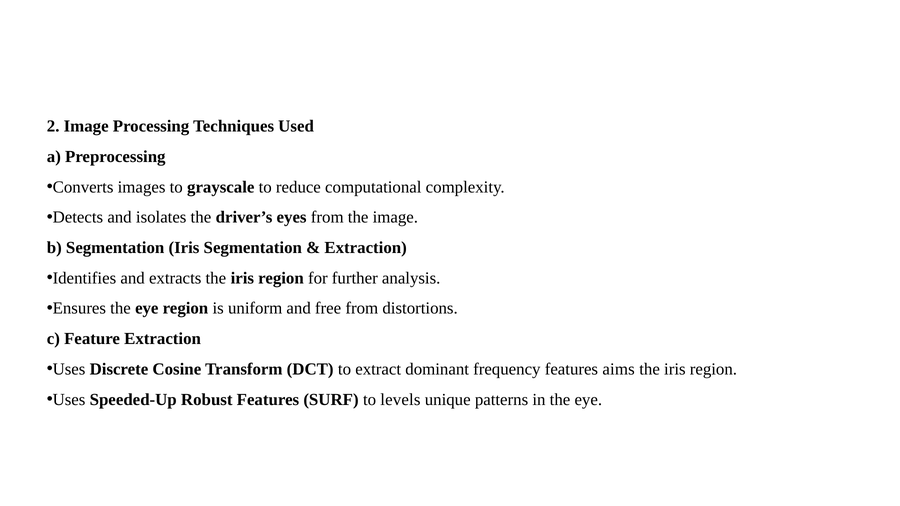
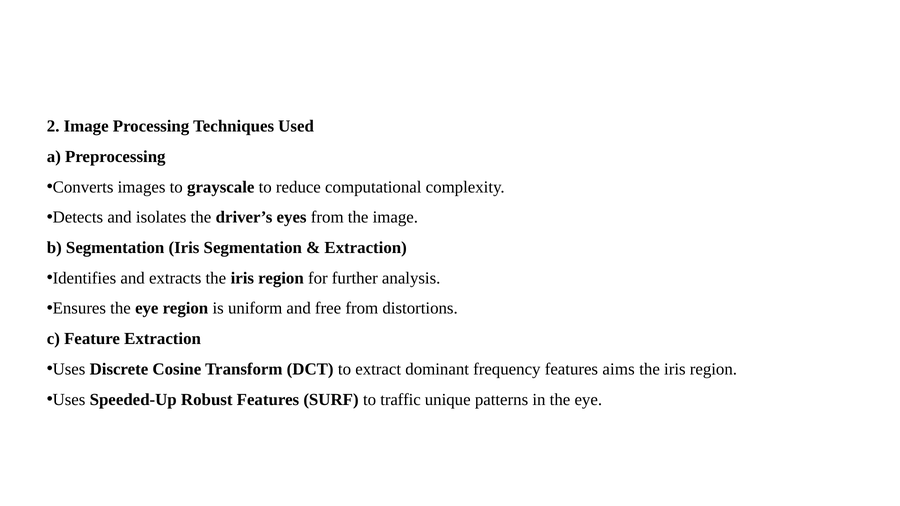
levels: levels -> traffic (401, 400)
